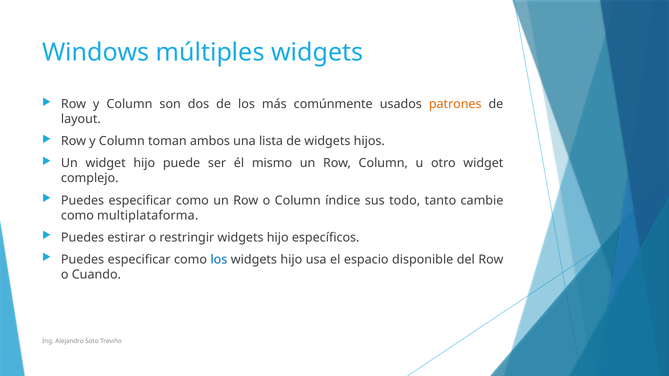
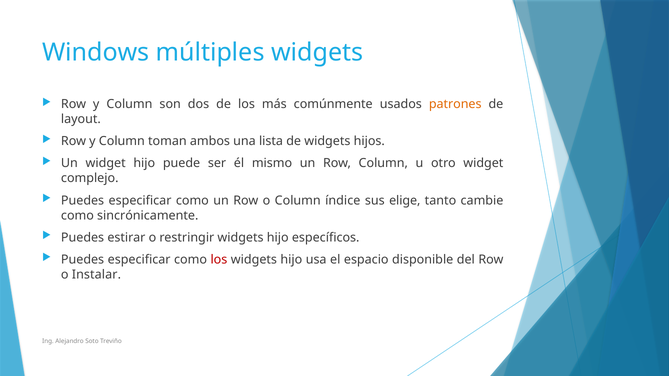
todo: todo -> elige (405, 201)
multiplataforma: multiplataforma -> sincrónicamente (148, 216)
los colour: blue -> red (219, 260)
Cuando: Cuando -> Instalar (96, 275)
